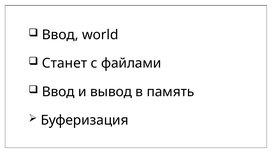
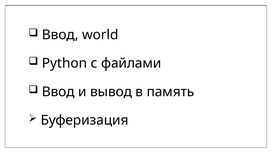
Станет: Станет -> Python (65, 63)
